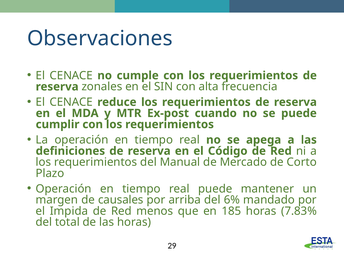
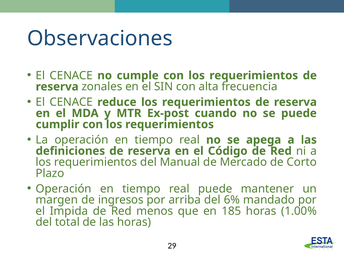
causales: causales -> ingresos (121, 200)
7.83%: 7.83% -> 1.00% (299, 211)
